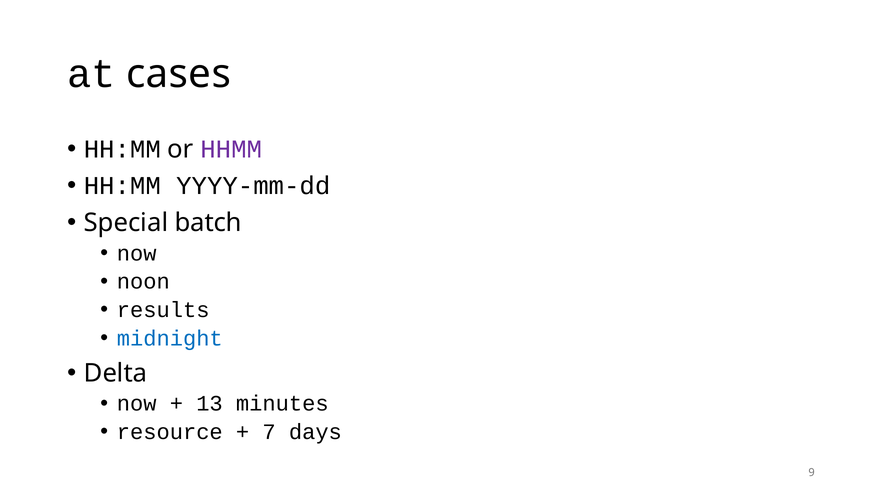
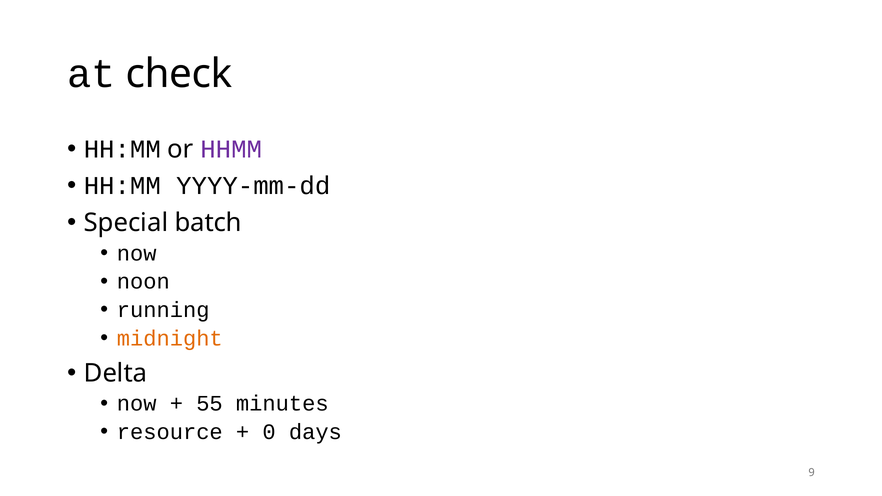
cases: cases -> check (179, 74)
results: results -> running (163, 310)
midnight colour: blue -> orange (170, 338)
13: 13 -> 55 (209, 404)
7: 7 -> 0 (269, 432)
